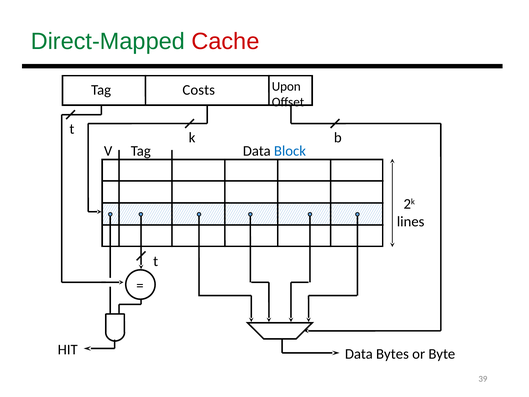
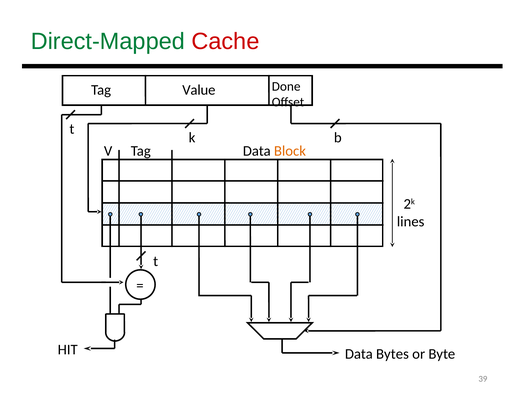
Upon: Upon -> Done (286, 86)
Costs: Costs -> Value (199, 90)
Block colour: blue -> orange (290, 151)
